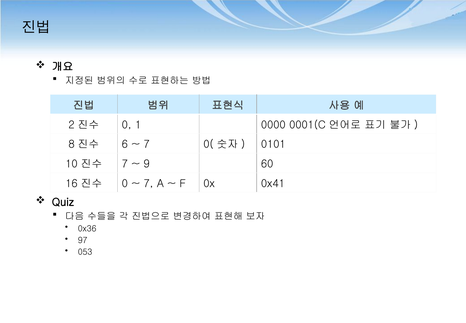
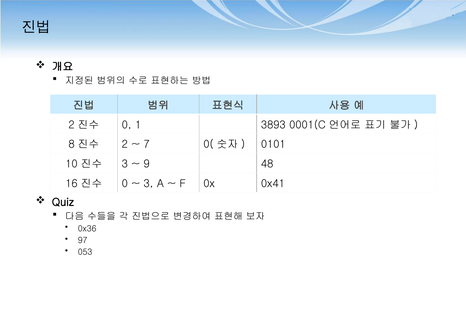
0000: 0000 -> 3893 (273, 125)
6: 6 -> 2 (125, 144)
7: 7 -> 3 (125, 164)
60: 60 -> 48 (267, 164)
7: 7 -> 3 (148, 183)
